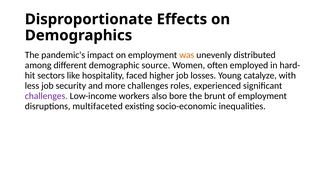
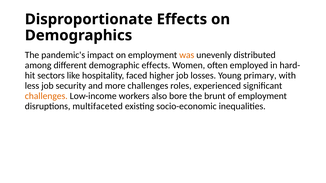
demographic source: source -> effects (156, 65)
catalyze: catalyze -> primary (260, 76)
challenges colour: purple -> orange (46, 96)
